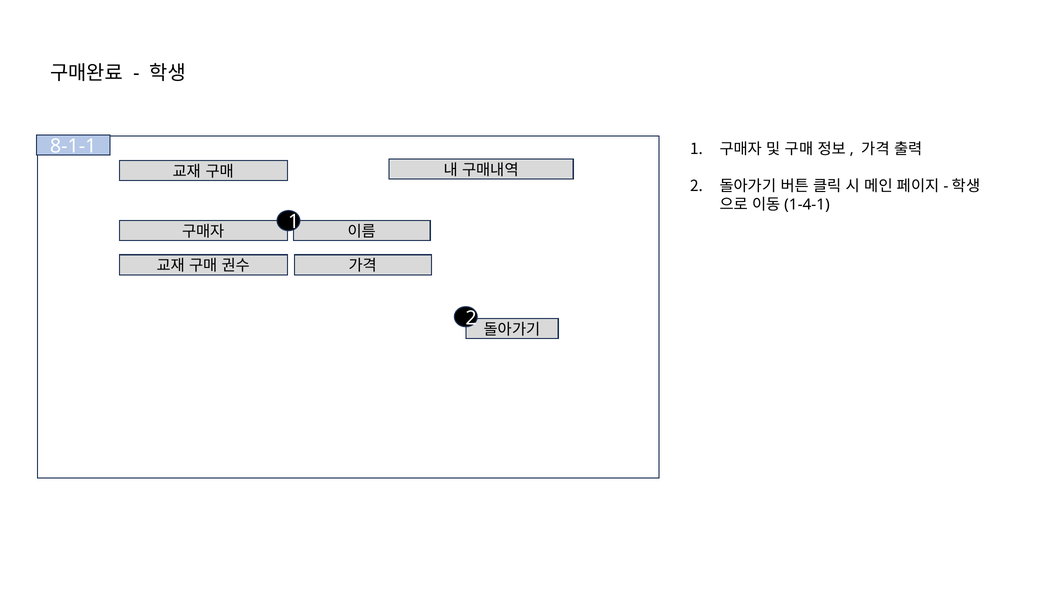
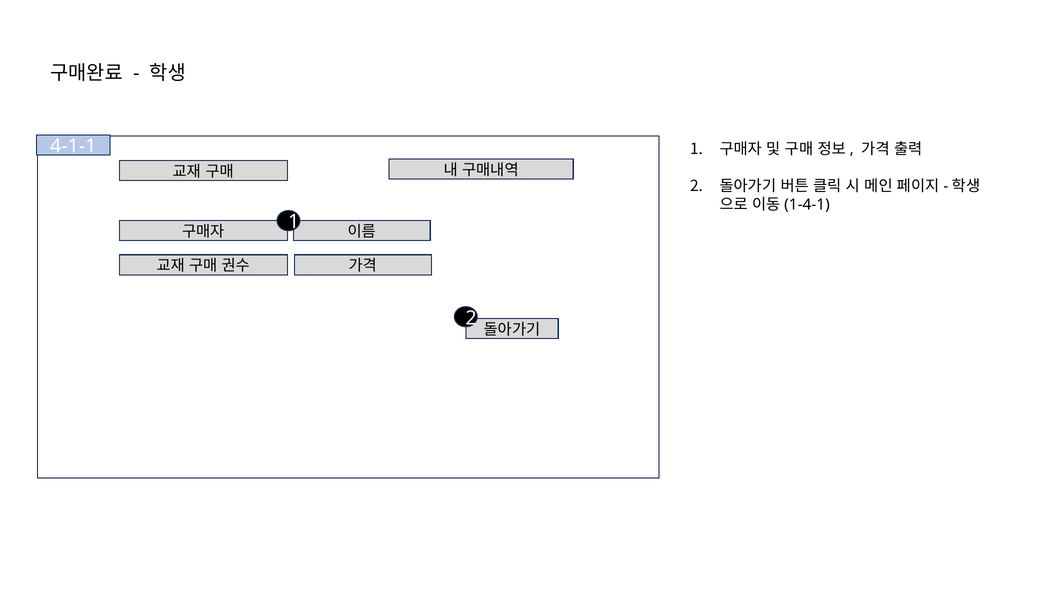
8-1-1: 8-1-1 -> 4-1-1 (73, 146)
